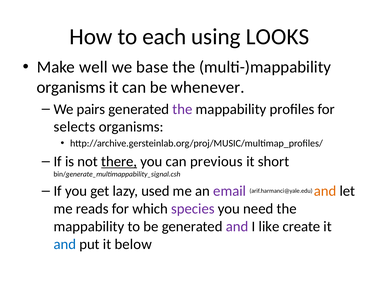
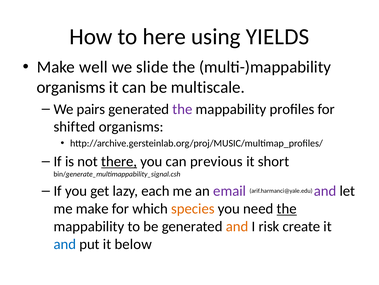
each: each -> here (164, 37)
LOOKS: LOOKS -> YIELDS (278, 37)
base: base -> slide (152, 67)
whenever: whenever -> multiscale (208, 87)
selects: selects -> shifted (75, 127)
used: used -> each (155, 191)
and colour: orange -> purple (325, 191)
me reads: reads -> make (92, 208)
species colour: purple -> orange (193, 208)
the underline: none -> present (287, 208)
and colour: purple -> orange (237, 226)
like: like -> risk (269, 226)
